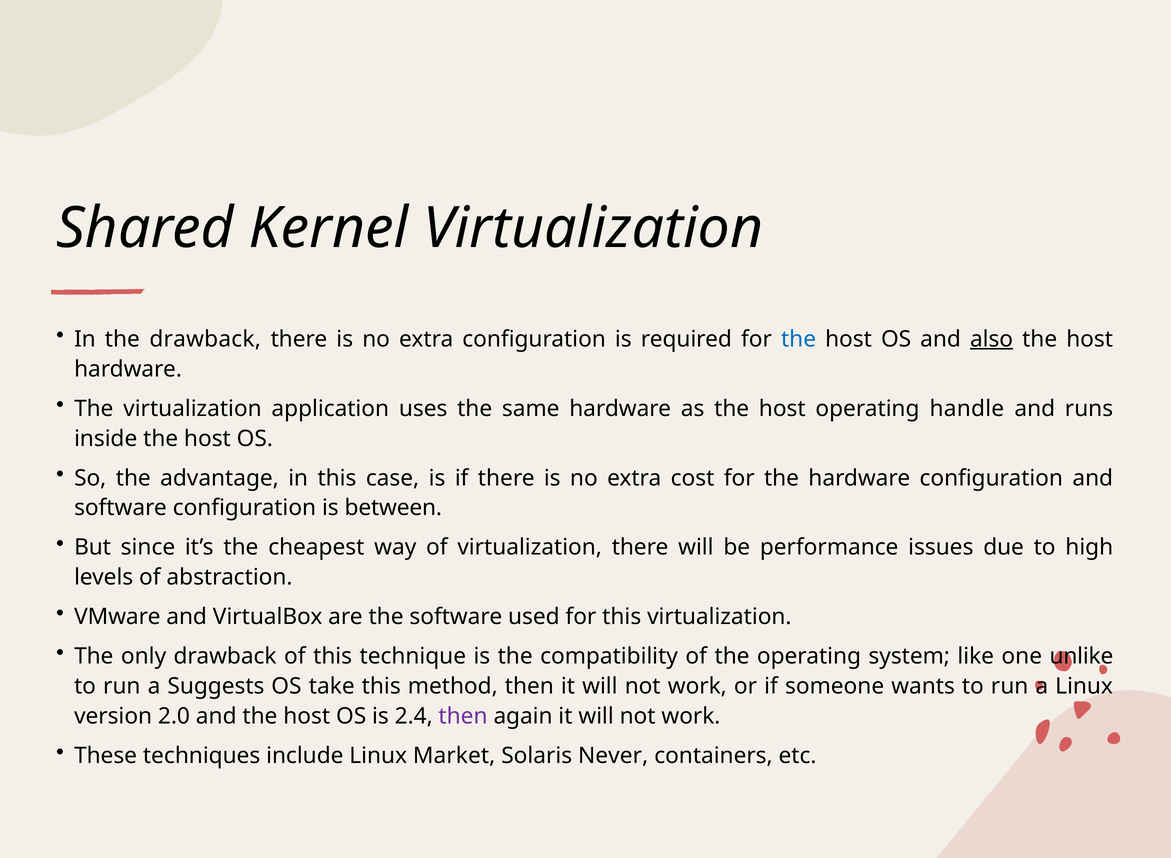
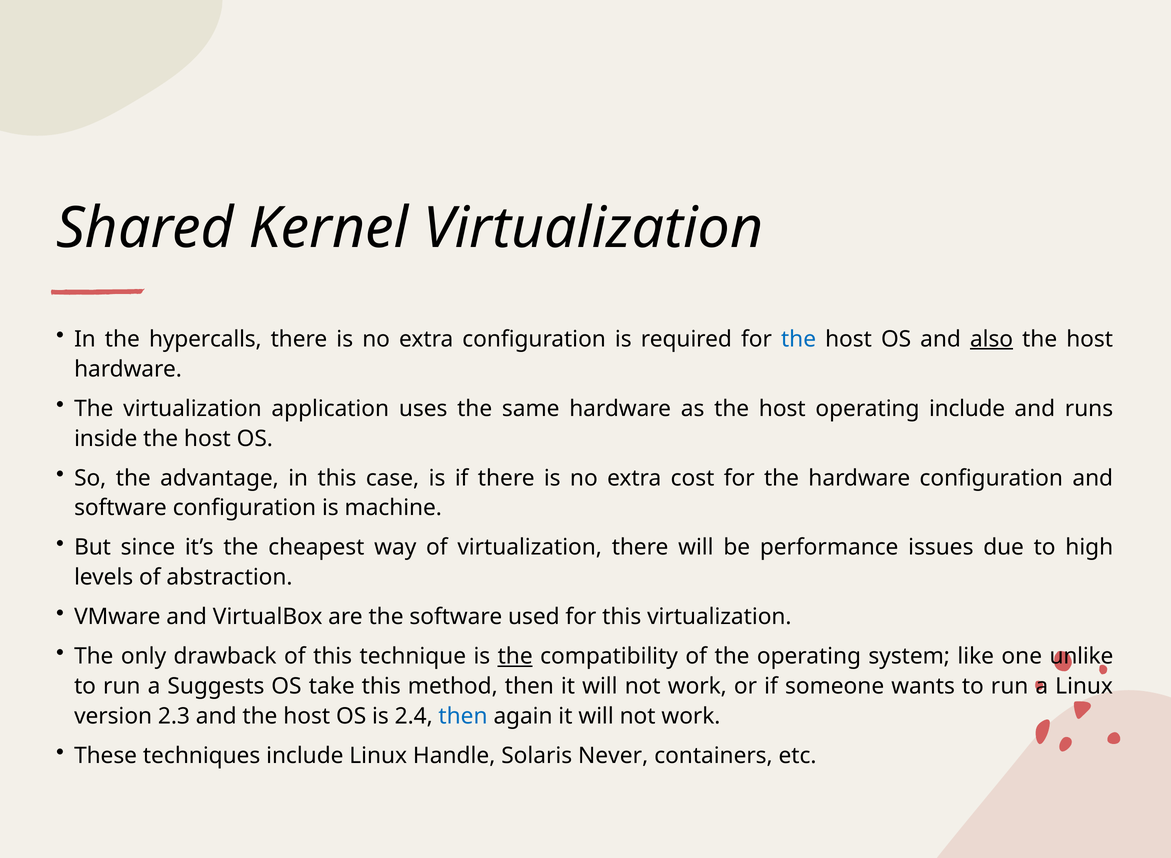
the drawback: drawback -> hypercalls (205, 339)
operating handle: handle -> include (967, 409)
between: between -> machine (393, 508)
the underline: none -> present (515, 656)
2.0: 2.0 -> 2.3 (174, 716)
then colour: purple -> blue (463, 716)
Market: Market -> Handle (454, 756)
